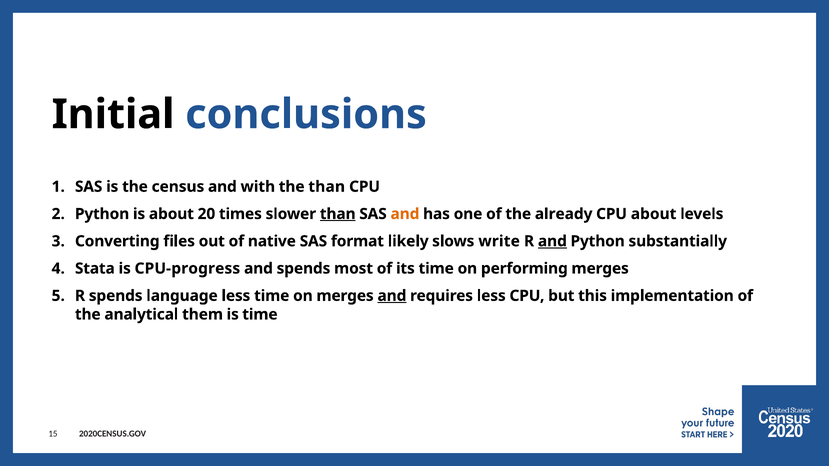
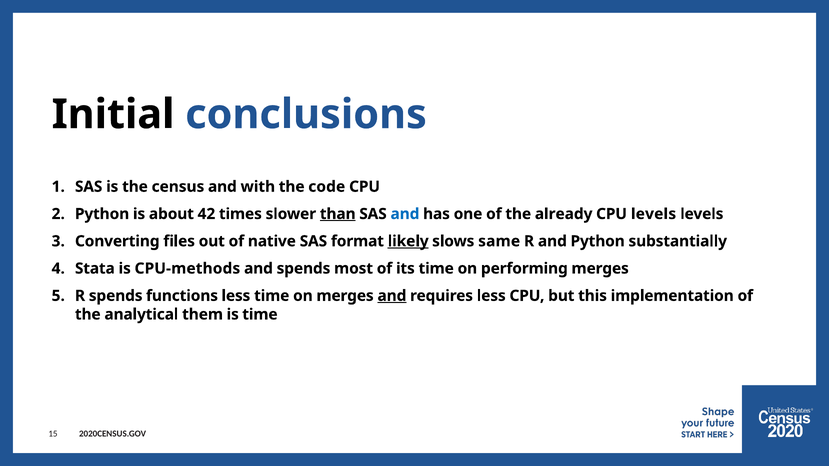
the than: than -> code (327, 187)
20: 20 -> 42 (206, 214)
and colour: orange -> blue (405, 214)
CPU about: about -> levels (654, 214)
likely underline: none -> present (408, 241)
write: write -> same (499, 241)
and underline: present -> none (552, 241)
CPU-progress: CPU-progress -> CPU-methods (187, 269)
language: language -> functions (182, 296)
